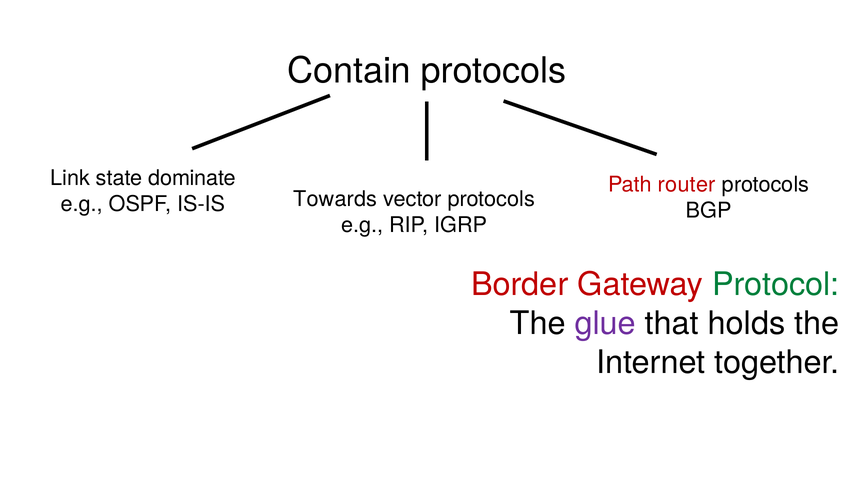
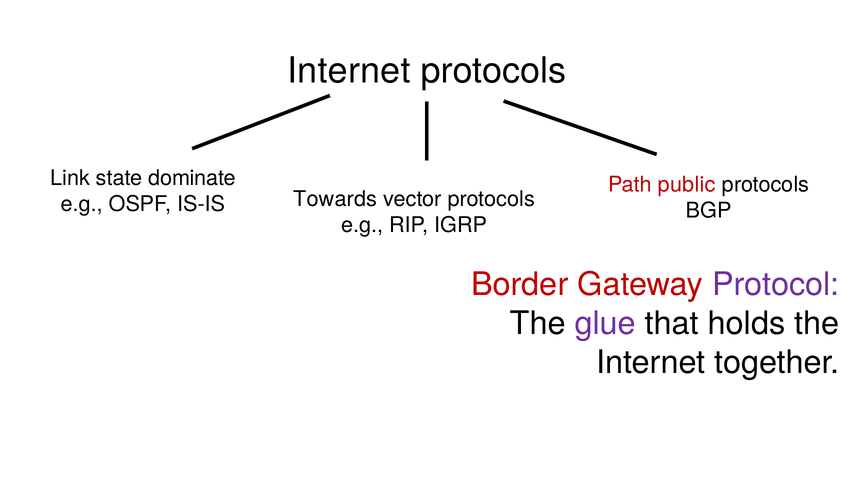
Contain: Contain -> Internet (349, 71)
router: router -> public (687, 185)
Protocol colour: green -> purple (776, 284)
